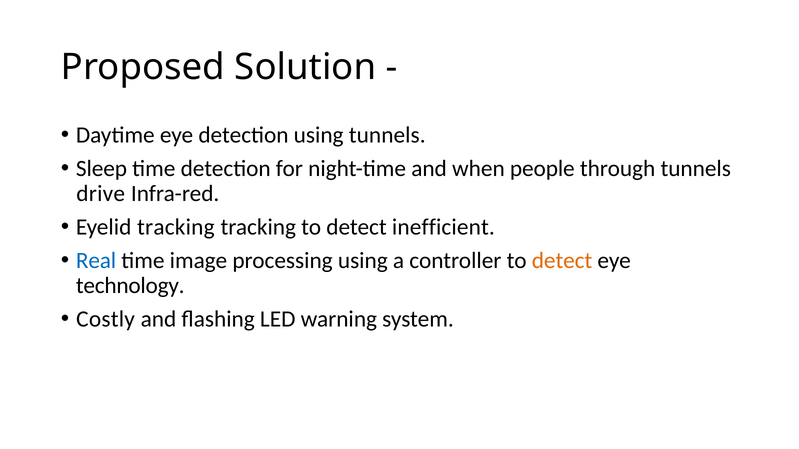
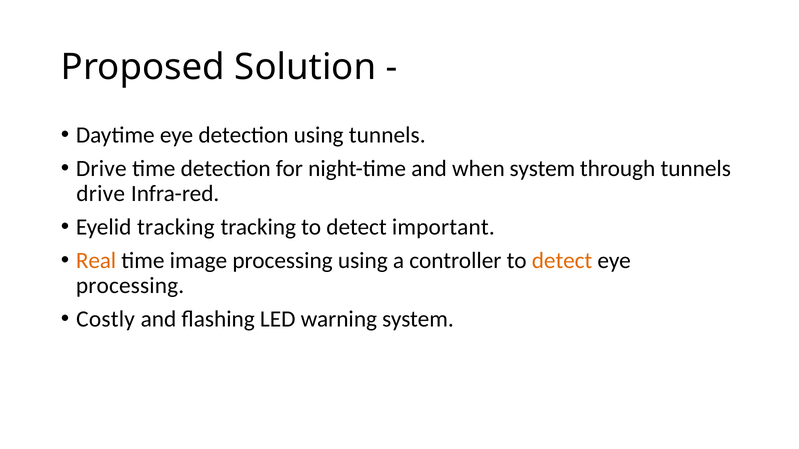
Sleep: Sleep -> Drive (101, 169)
when people: people -> system (542, 169)
inefficient: inefficient -> important (443, 227)
Real colour: blue -> orange (96, 261)
technology: technology -> processing (130, 286)
